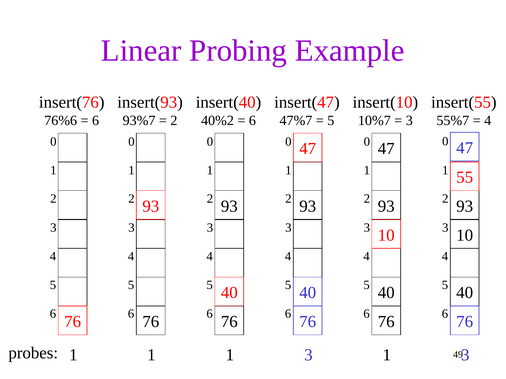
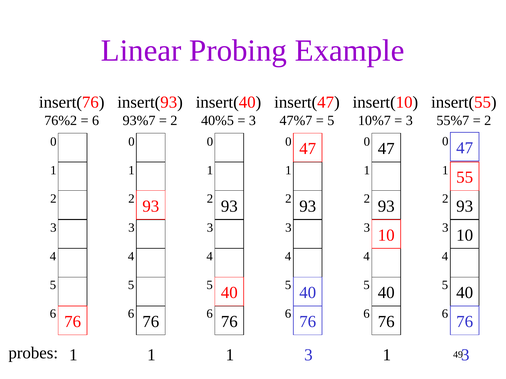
76%6: 76%6 -> 76%2 (61, 121)
40%2: 40%2 -> 40%5 (217, 121)
6: 6 -> 3 (252, 121)
4: 4 -> 2 (488, 121)
